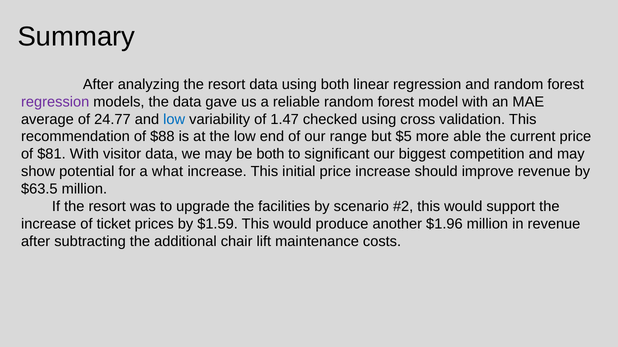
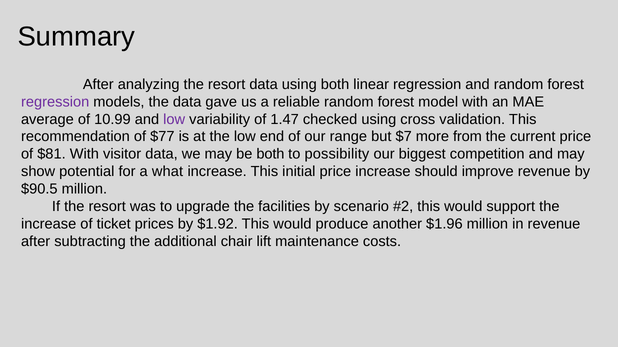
24.77: 24.77 -> 10.99 (112, 119)
low colour: blue -> purple (174, 119)
$88: $88 -> $77 (162, 137)
$5: $5 -> $7 (404, 137)
able: able -> from (467, 137)
significant: significant -> possibility (337, 154)
$63.5: $63.5 -> $90.5 (39, 189)
$1.59: $1.59 -> $1.92 (218, 225)
